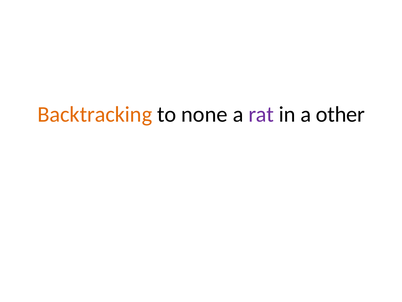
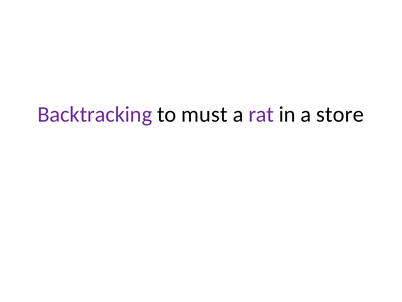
Backtracking colour: orange -> purple (95, 114)
none: none -> must (204, 114)
other: other -> store (340, 114)
